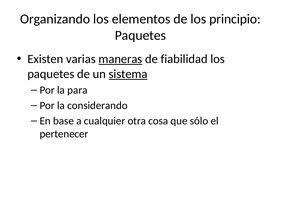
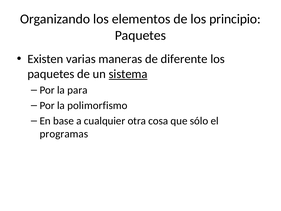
maneras underline: present -> none (120, 59)
fiabilidad: fiabilidad -> diferente (184, 59)
considerando: considerando -> polimorfismo (97, 105)
pertenecer: pertenecer -> programas (64, 134)
